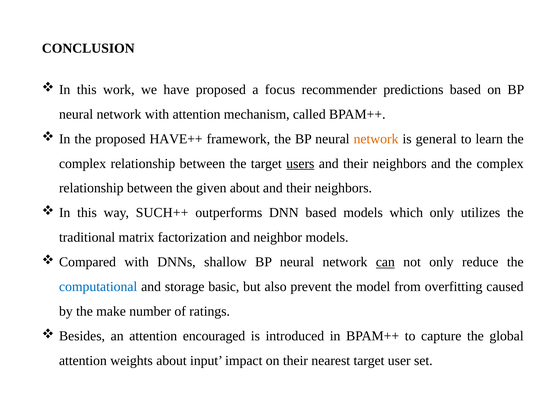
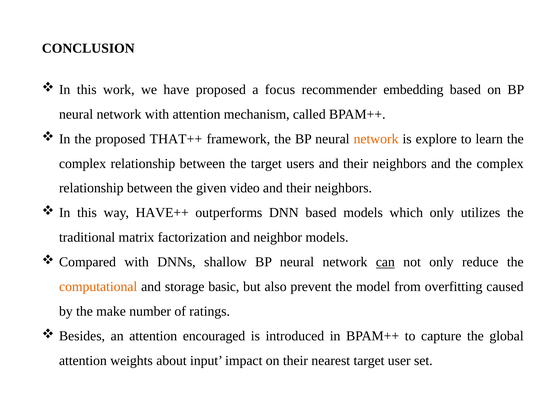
predictions: predictions -> embedding (413, 90)
HAVE++: HAVE++ -> THAT++ (176, 139)
general: general -> explore (436, 139)
users underline: present -> none (300, 163)
given about: about -> video (245, 188)
SUCH++: SUCH++ -> HAVE++ (162, 213)
computational colour: blue -> orange (98, 287)
